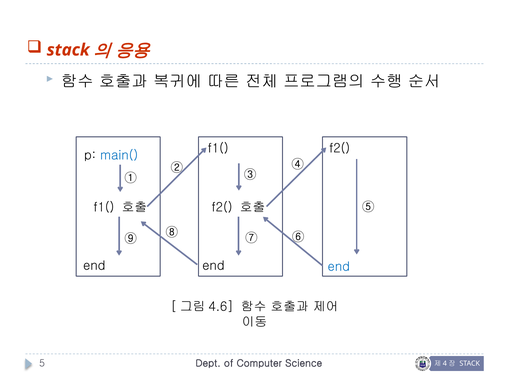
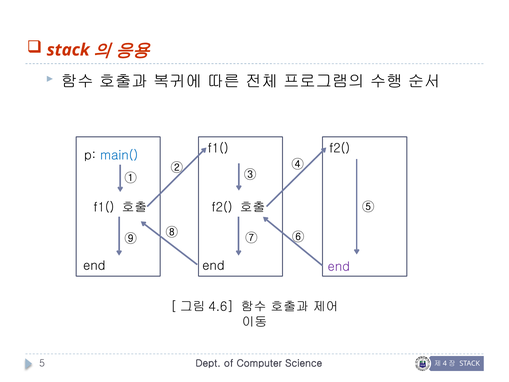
end colour: blue -> purple (339, 266)
